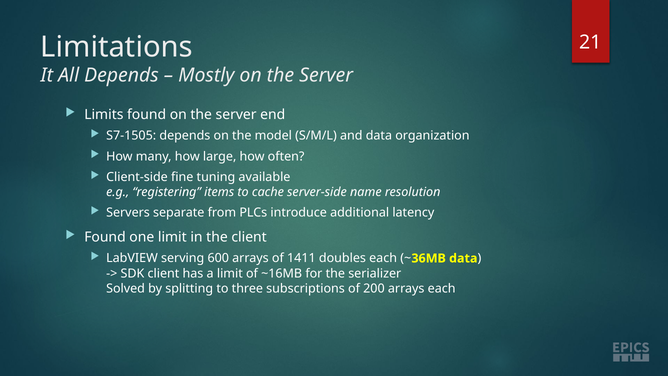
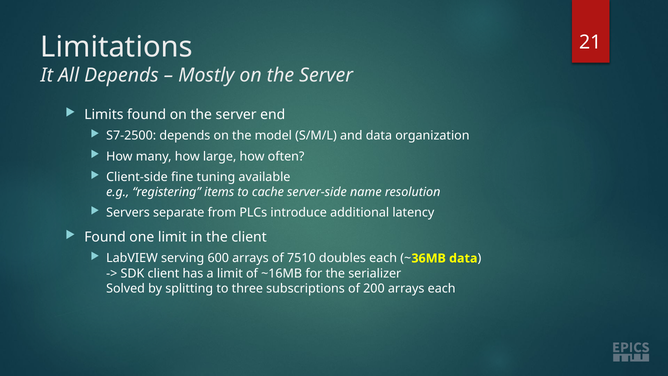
S7-1505: S7-1505 -> S7-2500 (131, 136)
1411: 1411 -> 7510 (301, 258)
